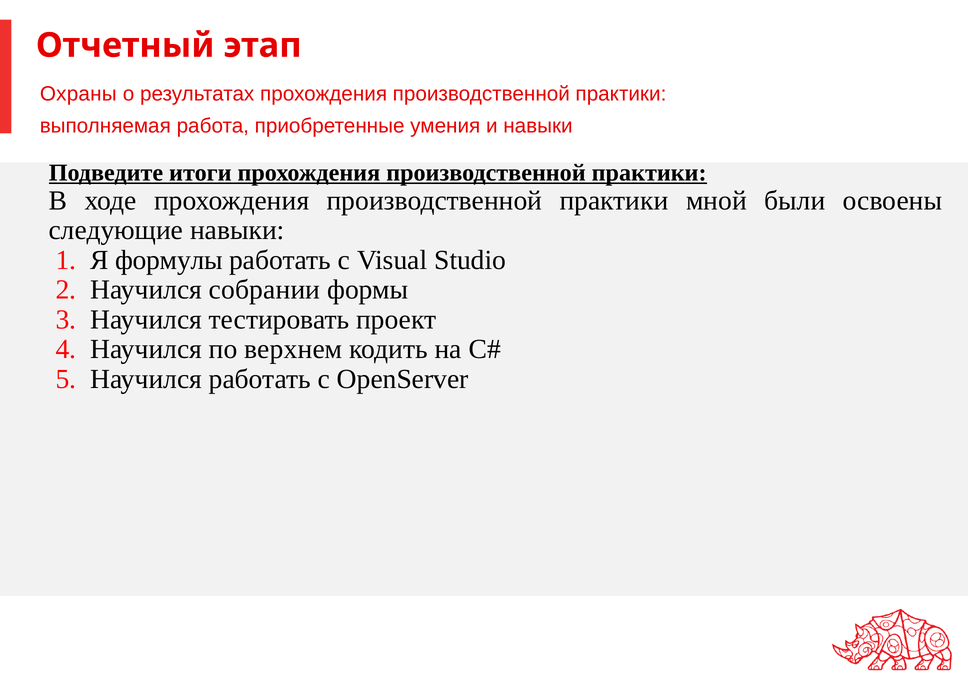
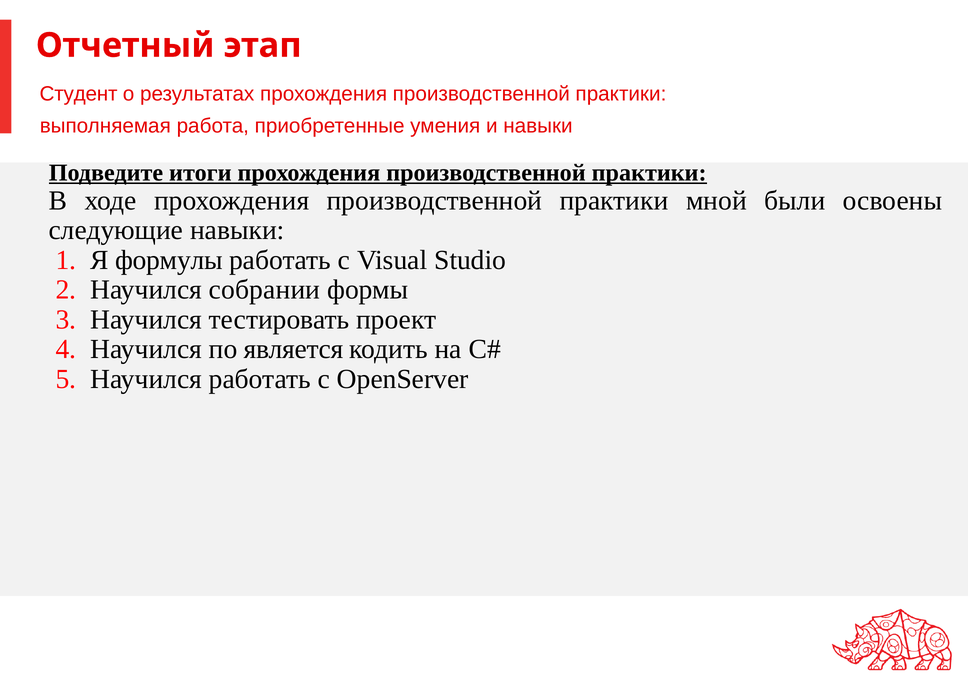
Охраны: Охраны -> Студент (79, 94)
верхнем: верхнем -> является (294, 350)
